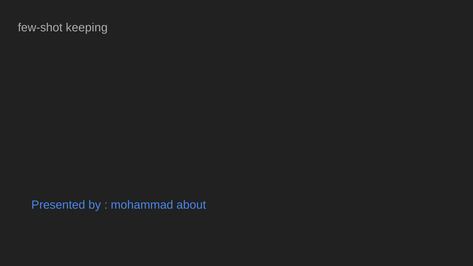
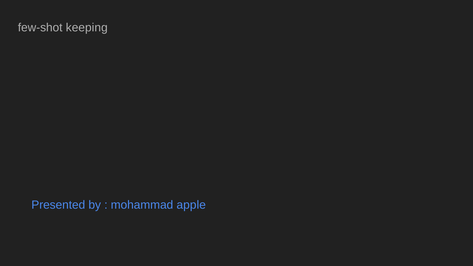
about: about -> apple (191, 205)
